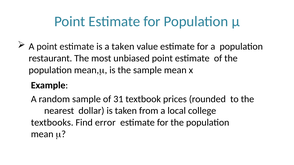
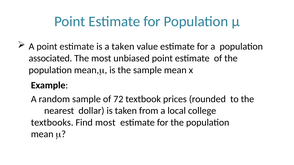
restaurant: restaurant -> associated (50, 58)
31: 31 -> 72 (118, 99)
Find error: error -> most (105, 123)
